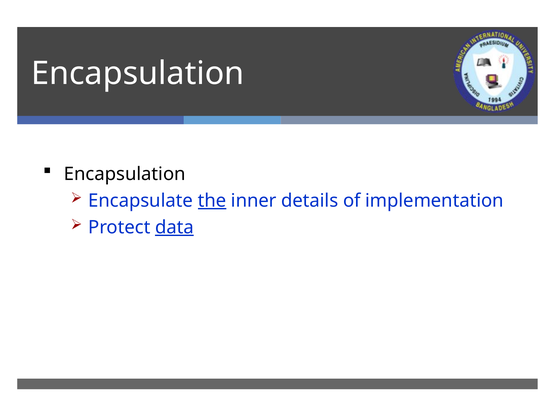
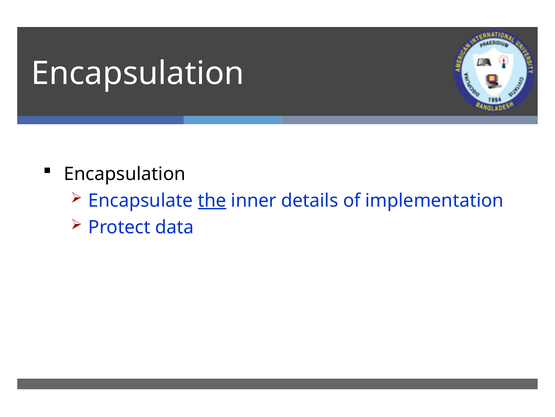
data underline: present -> none (175, 227)
